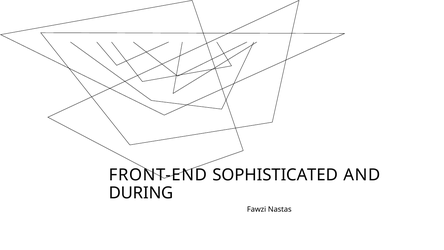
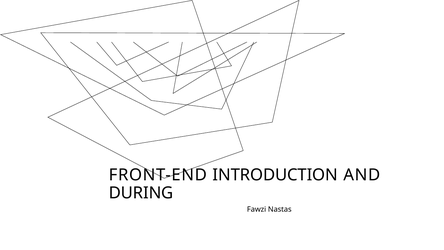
SOPHISTICATED: SOPHISTICATED -> INTRODUCTION (275, 175)
